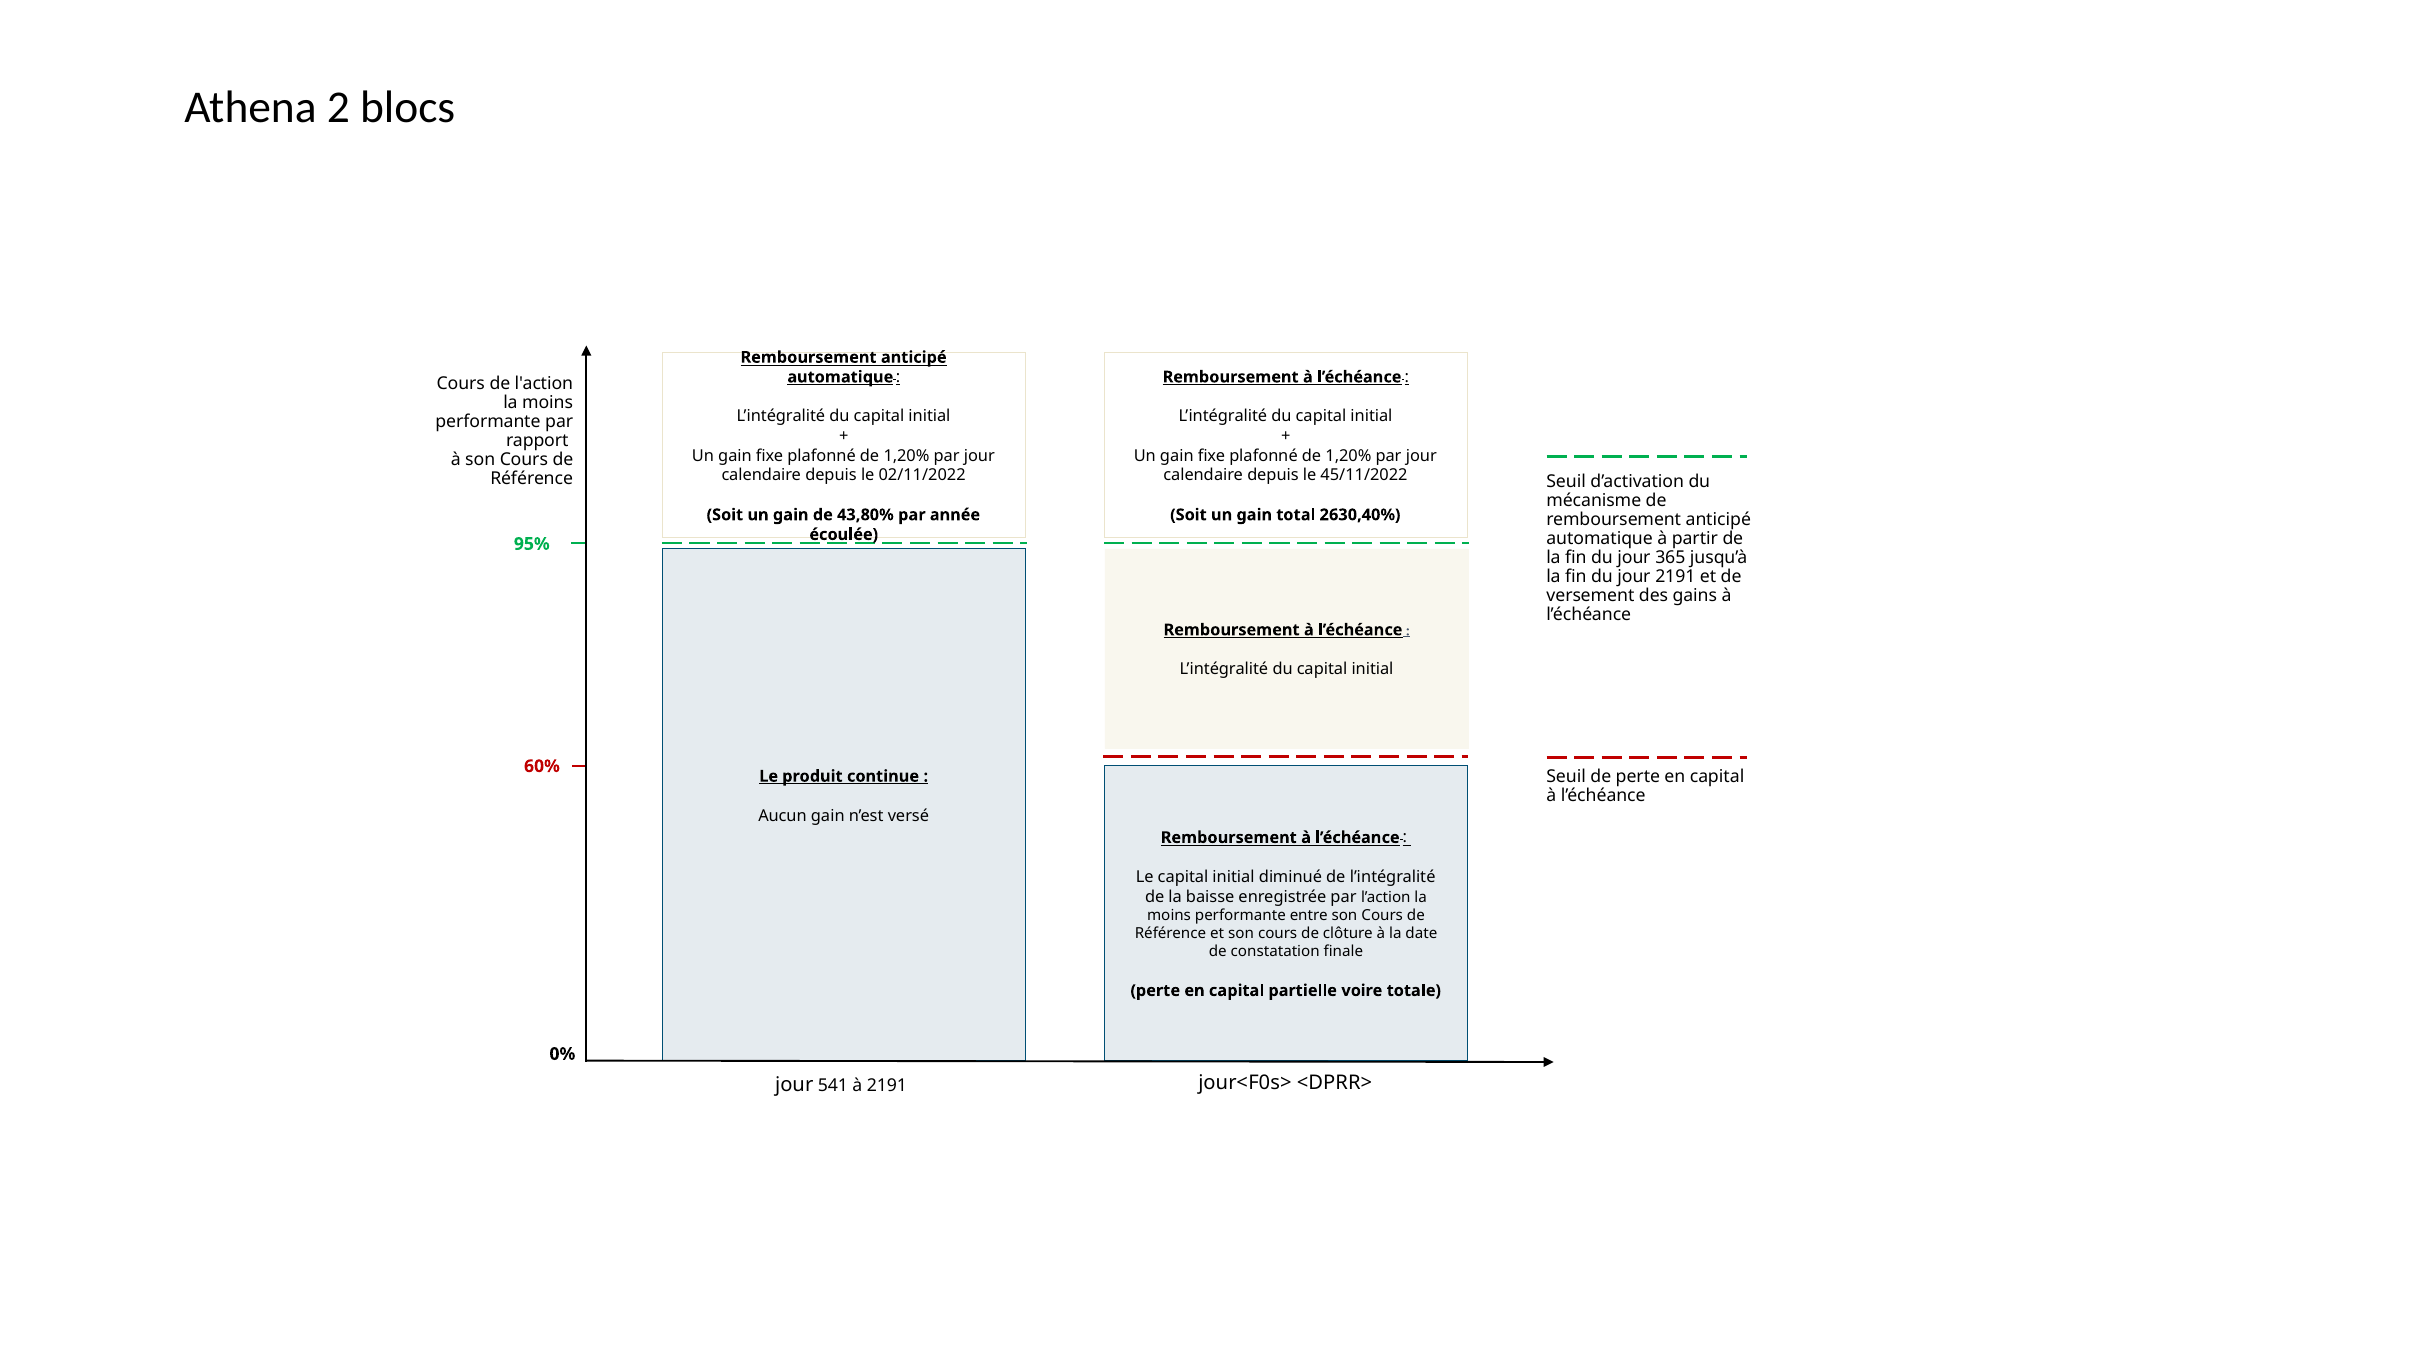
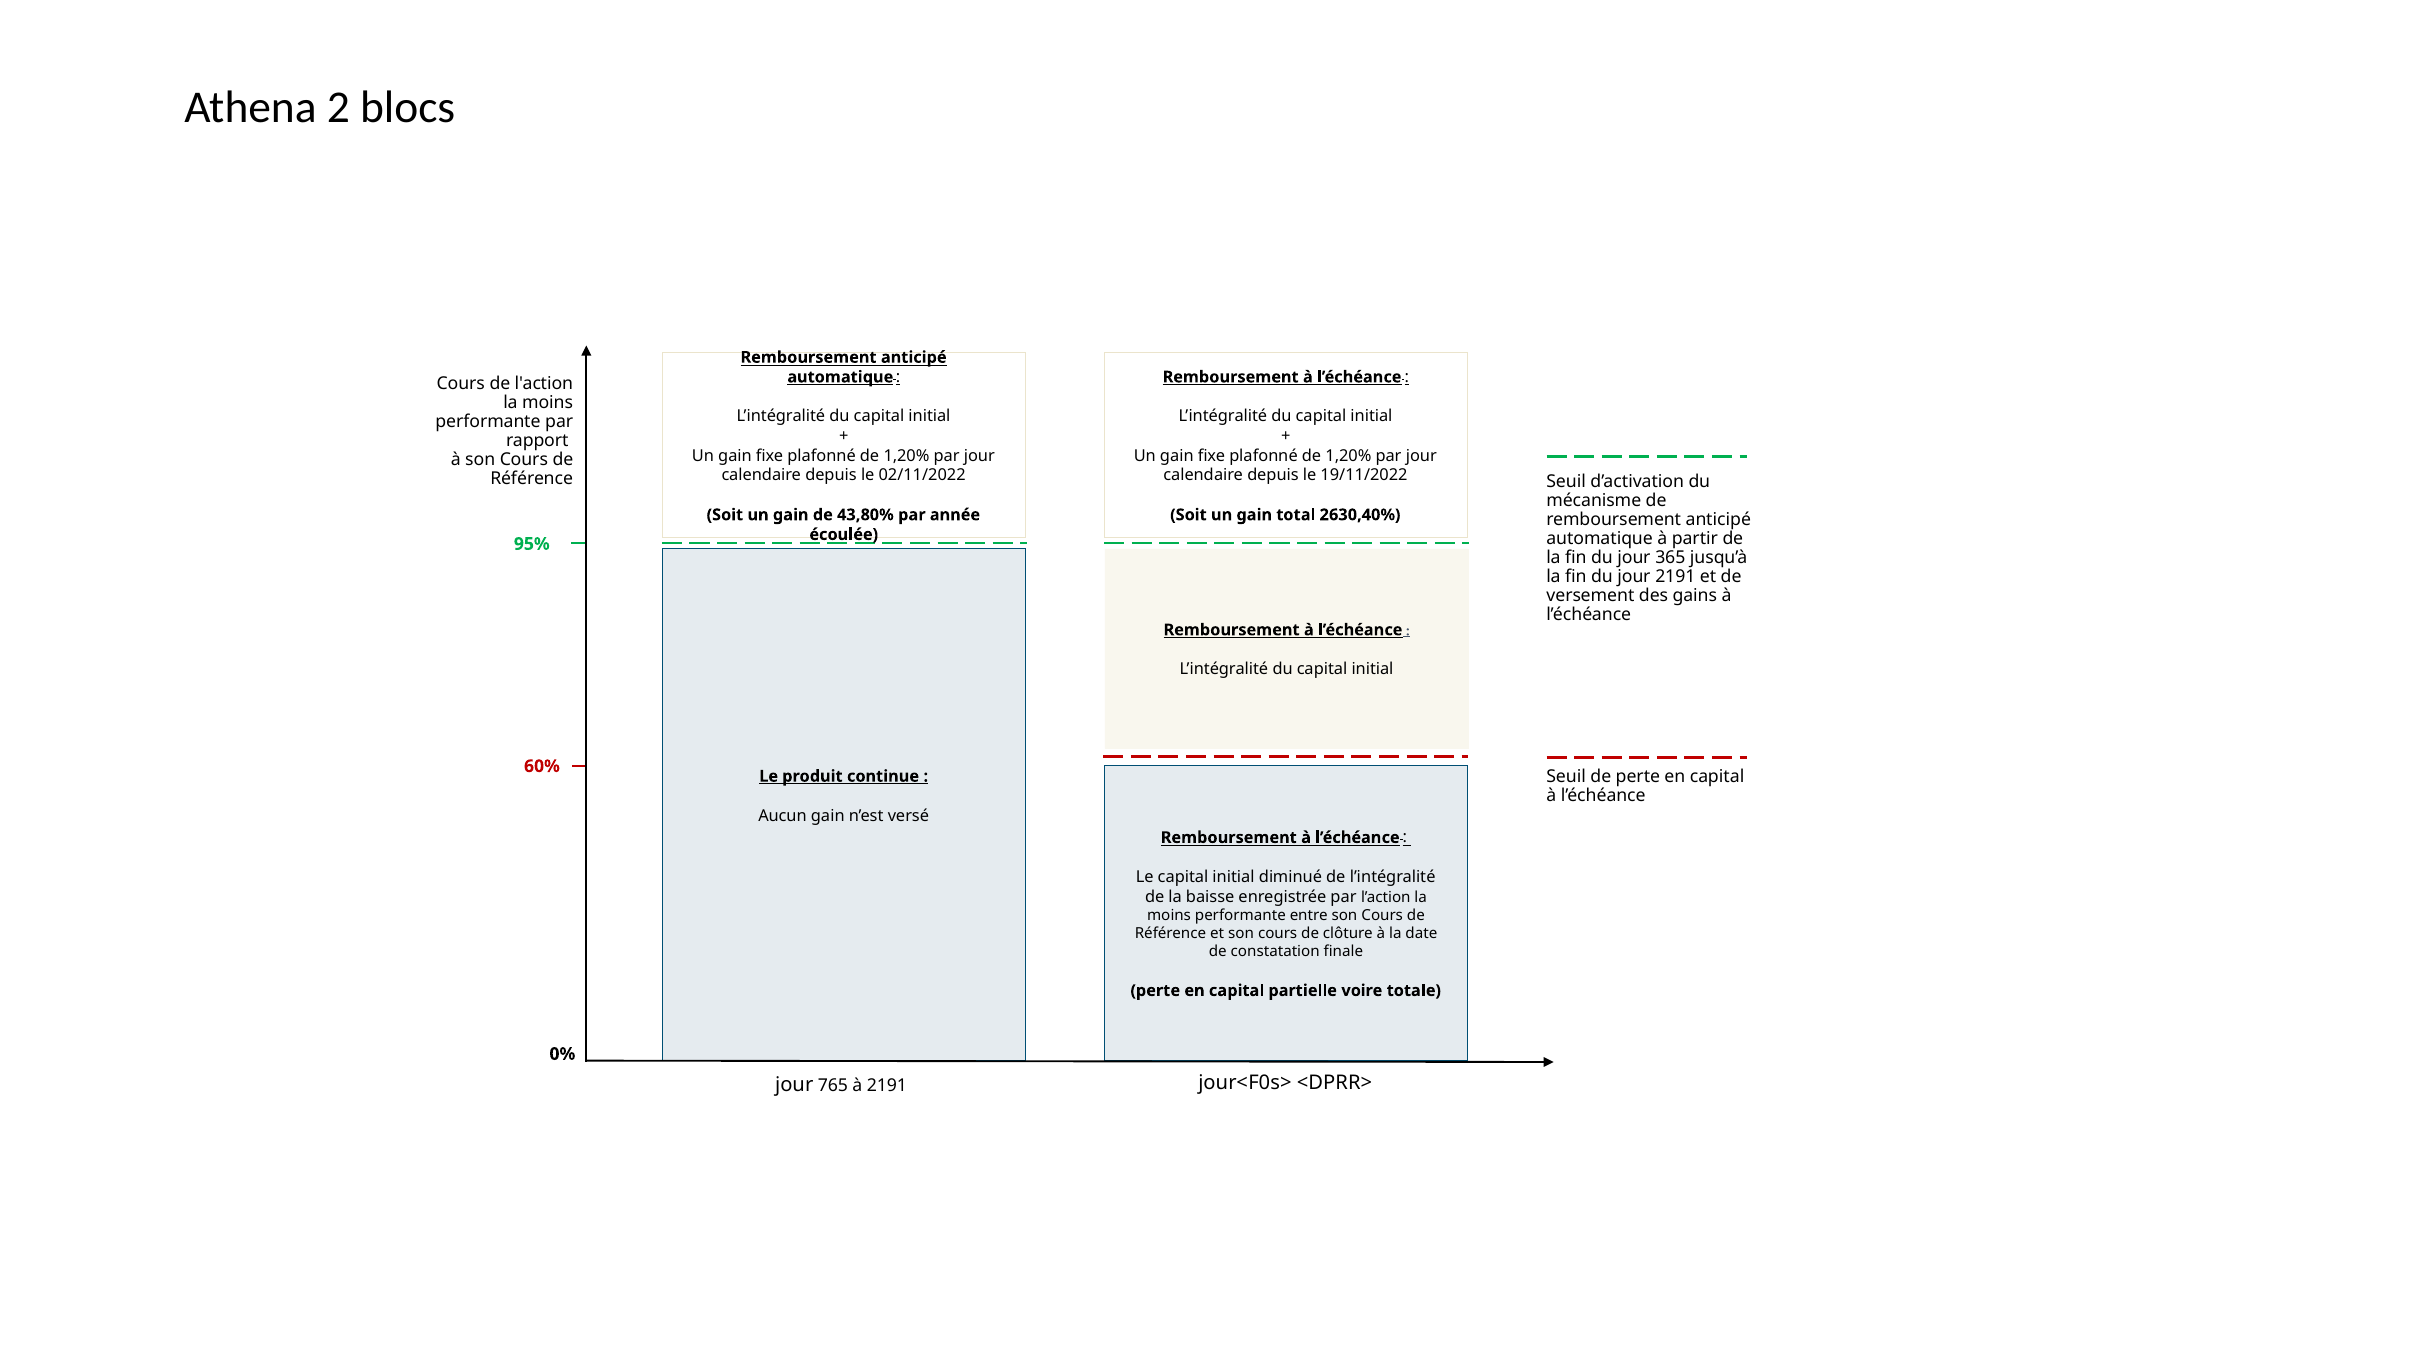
45/11/2022: 45/11/2022 -> 19/11/2022 (1364, 475)
541: 541 -> 765 (833, 1085)
